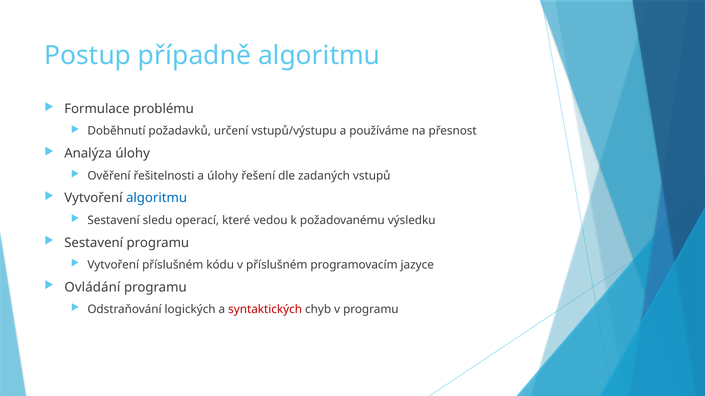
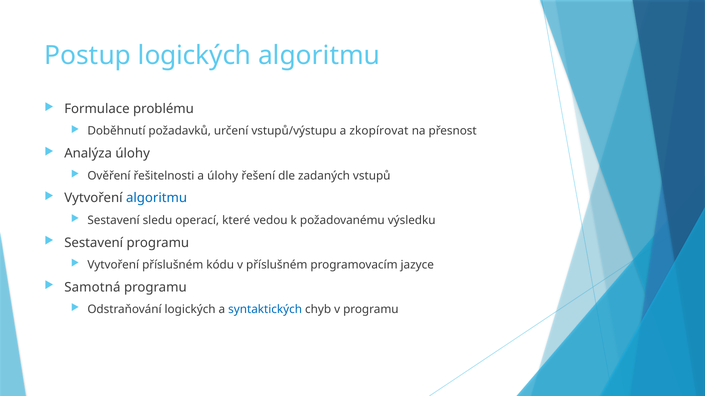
Postup případně: případně -> logických (195, 56)
používáme: používáme -> zkopírovat (379, 131)
Ovládání: Ovládání -> Samotná (92, 288)
syntaktických colour: red -> blue (265, 310)
